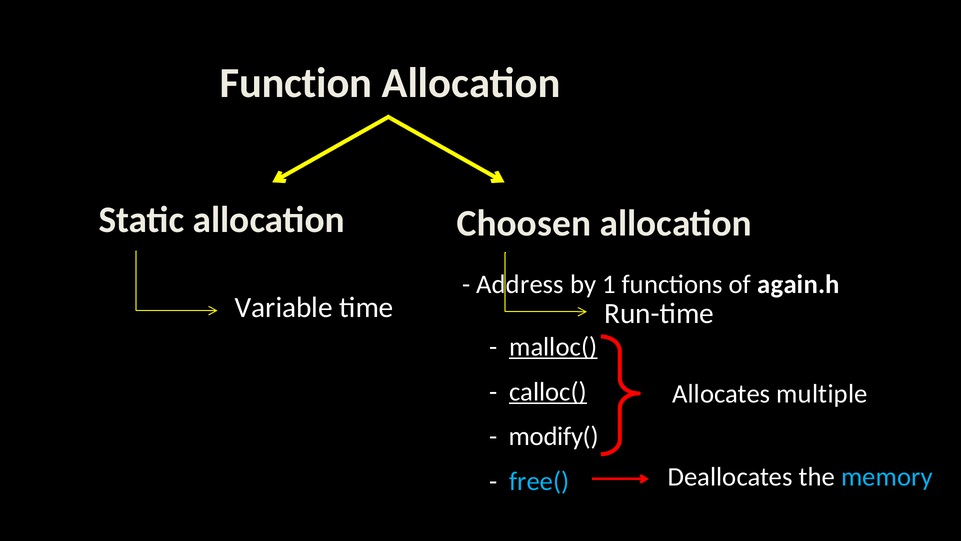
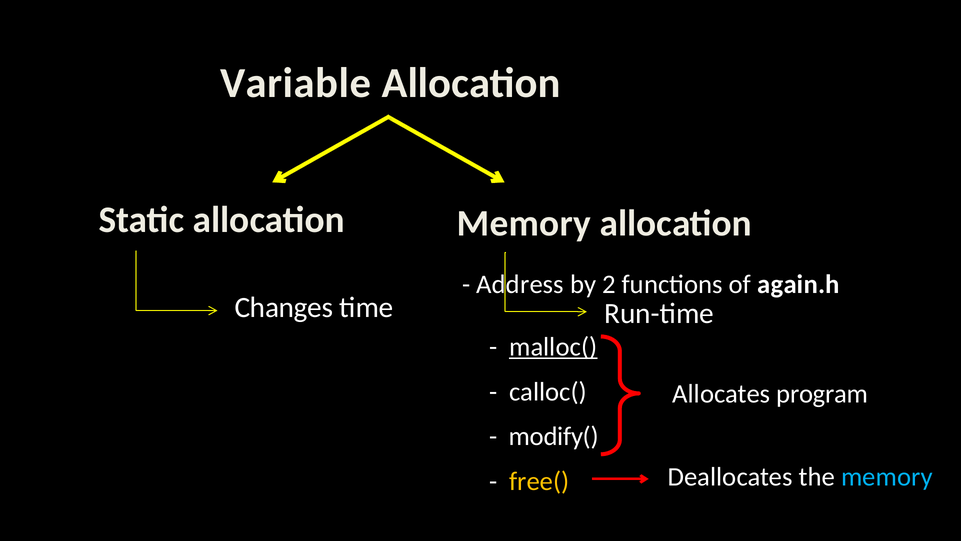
Function: Function -> Variable (296, 83)
allocation Choosen: Choosen -> Memory (524, 223)
1: 1 -> 2 (609, 284)
Variable: Variable -> Changes (284, 307)
calloc( underline: present -> none (548, 391)
multiple: multiple -> program (822, 393)
free( colour: light blue -> yellow (539, 481)
